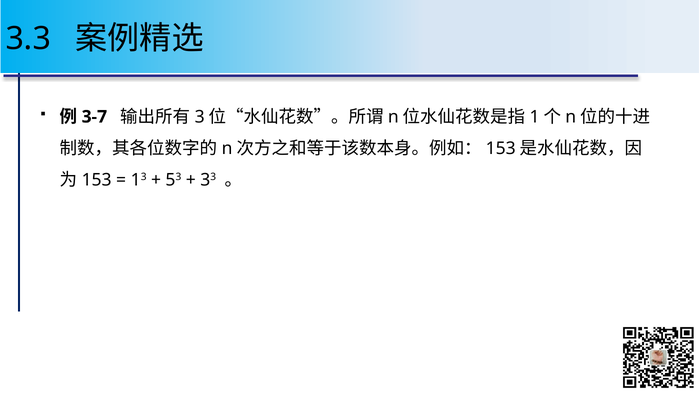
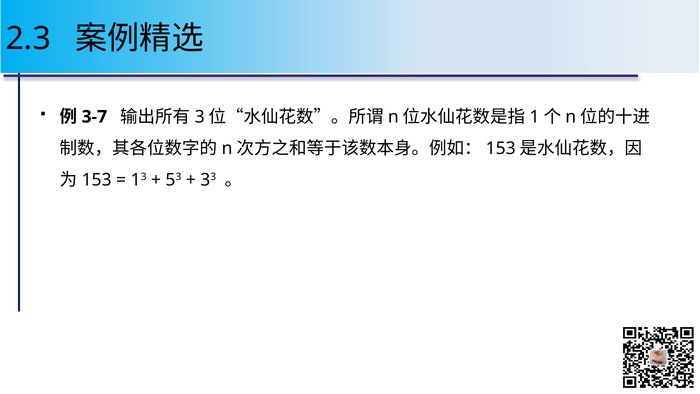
3.3: 3.3 -> 2.3 (28, 39)
